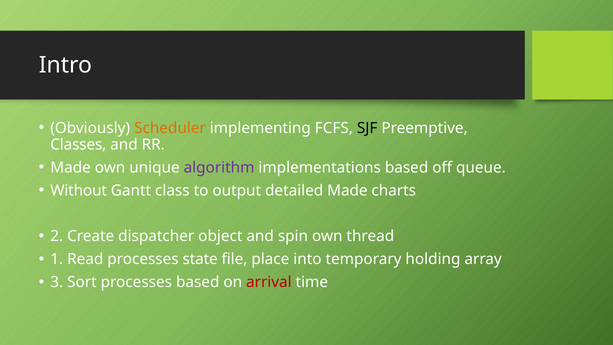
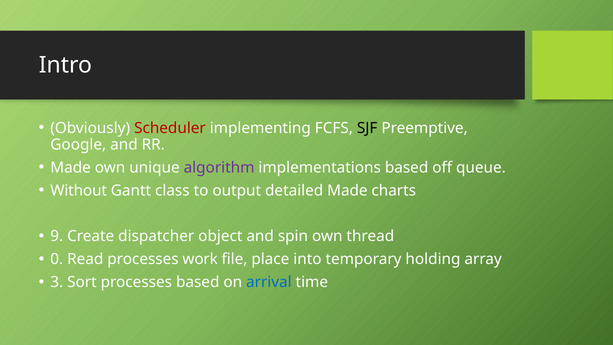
Scheduler colour: orange -> red (170, 128)
Classes: Classes -> Google (78, 145)
2: 2 -> 9 (57, 236)
1: 1 -> 0 (57, 259)
state: state -> work (200, 259)
arrival colour: red -> blue (269, 282)
